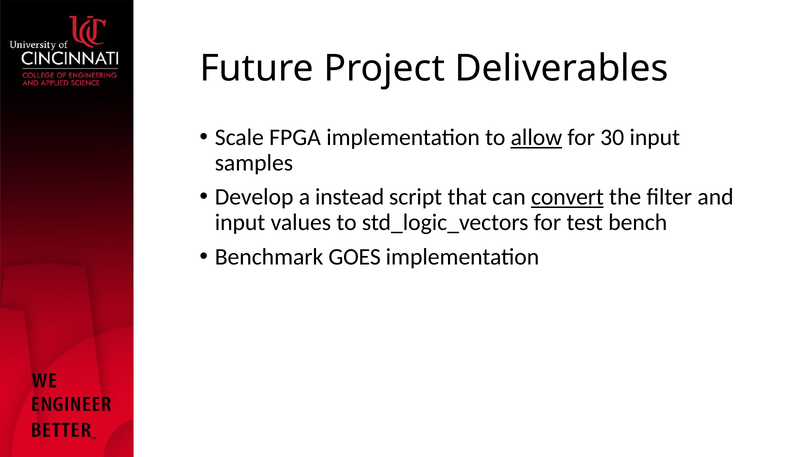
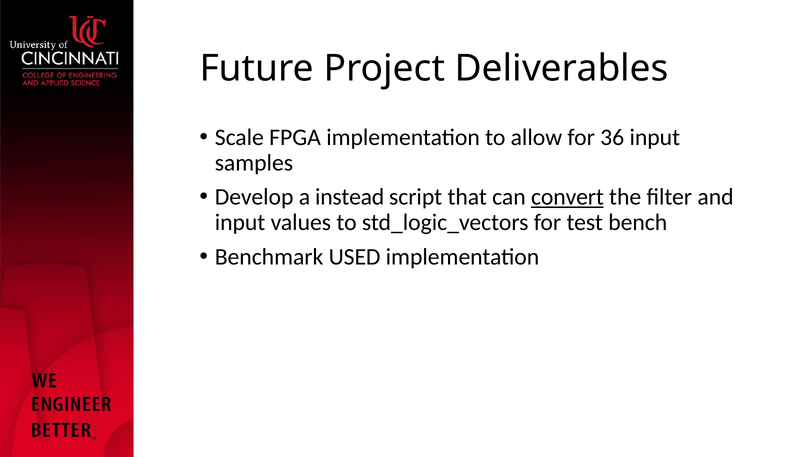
allow underline: present -> none (536, 137)
30: 30 -> 36 (612, 137)
GOES: GOES -> USED (355, 257)
